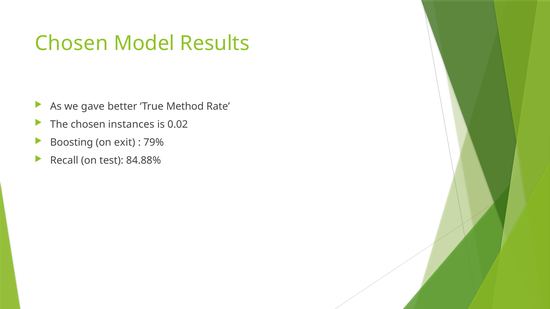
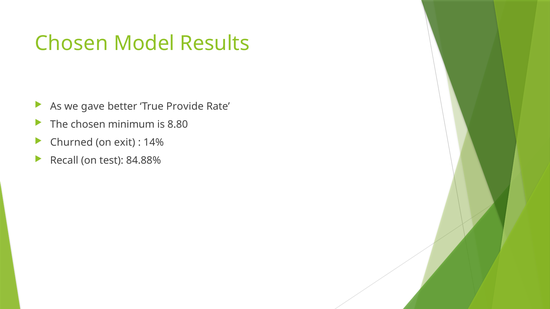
Method: Method -> Provide (185, 106)
instances: instances -> minimum (131, 125)
0.02: 0.02 -> 8.80 (178, 125)
Boosting: Boosting -> Churned (72, 143)
79%: 79% -> 14% (154, 143)
